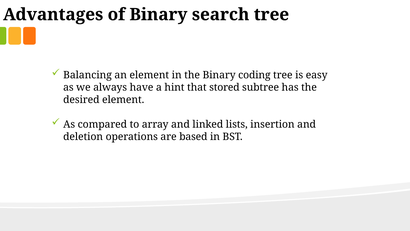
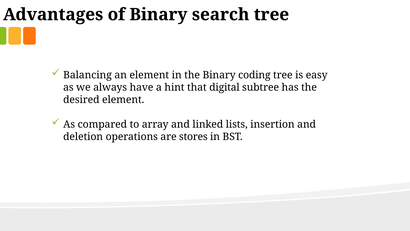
stored: stored -> digital (224, 87)
based: based -> stores (193, 137)
